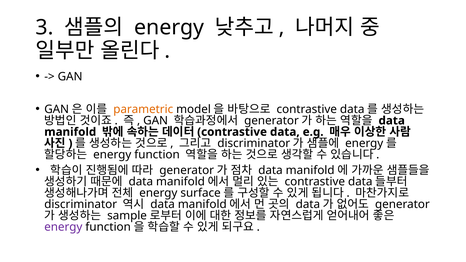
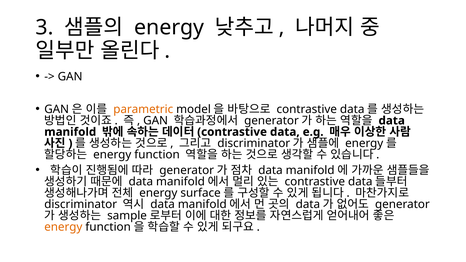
energy colour: purple -> orange (63, 227)
